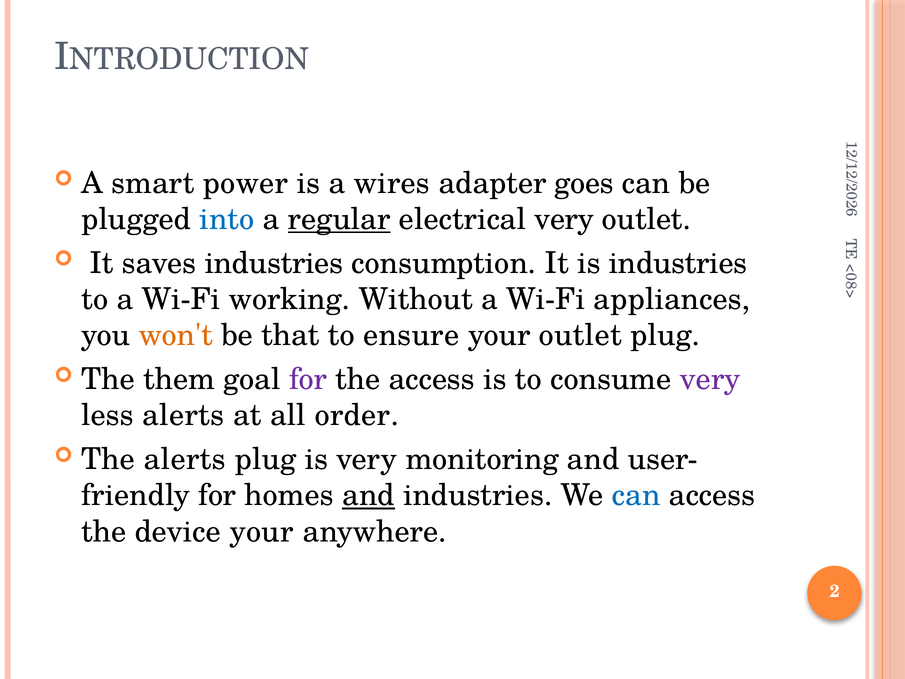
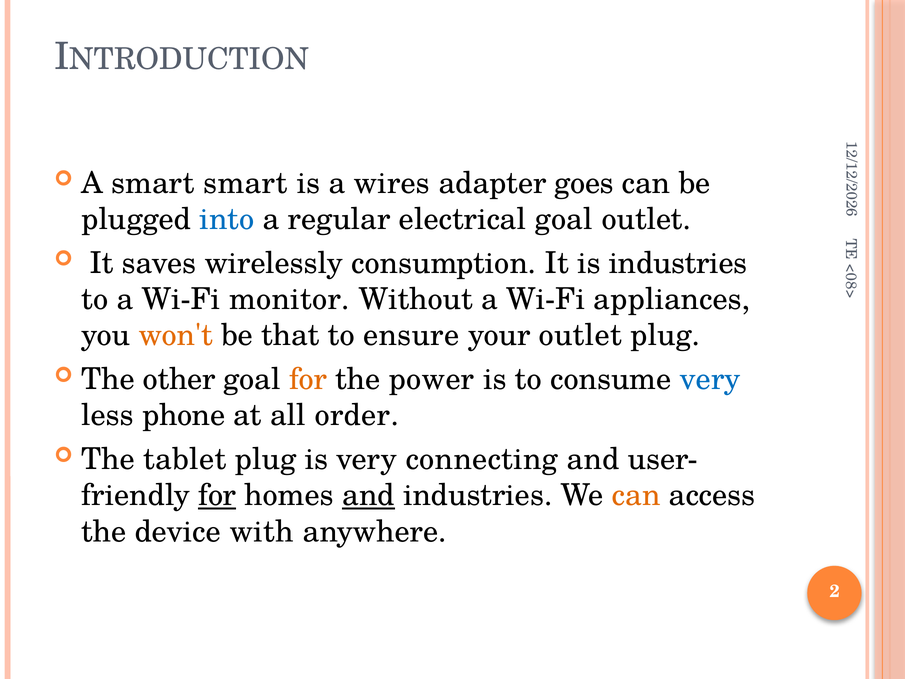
smart power: power -> smart (245, 183)
regular underline: present -> none (339, 219)
electrical very: very -> goal (564, 219)
saves industries: industries -> wirelessly (274, 263)
working: working -> monitor (289, 299)
them: them -> other (179, 379)
for colour: purple -> orange (308, 379)
the access: access -> power (432, 379)
very colour: purple -> blue (710, 379)
less alerts: alerts -> phone (184, 415)
The alerts: alerts -> tablet (185, 459)
monitoring: monitoring -> connecting (482, 459)
for underline: none -> present (217, 495)
can colour: blue -> orange (636, 495)
device your: your -> with (262, 532)
